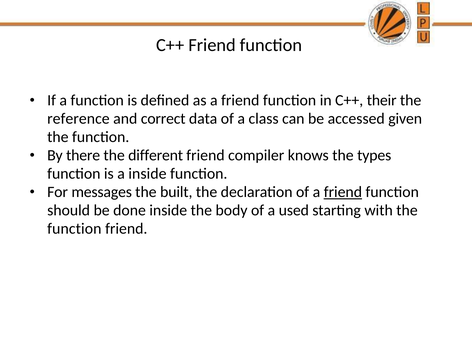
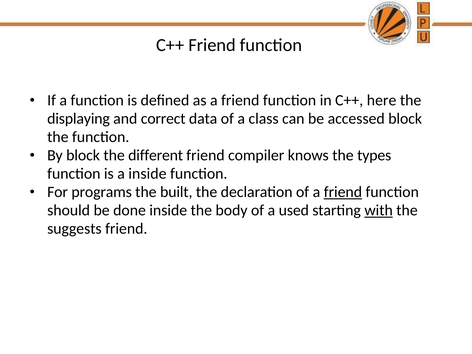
their: their -> here (382, 100)
reference: reference -> displaying (79, 119)
accessed given: given -> block (405, 119)
By there: there -> block (83, 155)
messages: messages -> programs (102, 192)
with underline: none -> present (379, 210)
function: function -> suggests (74, 229)
